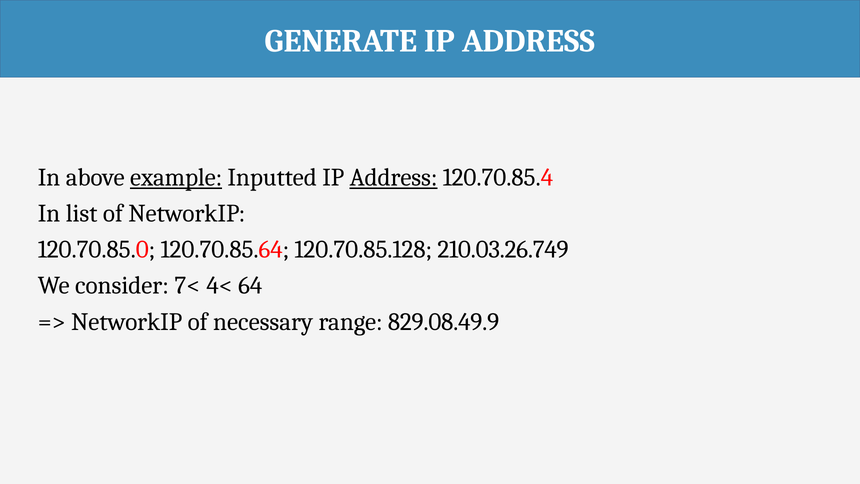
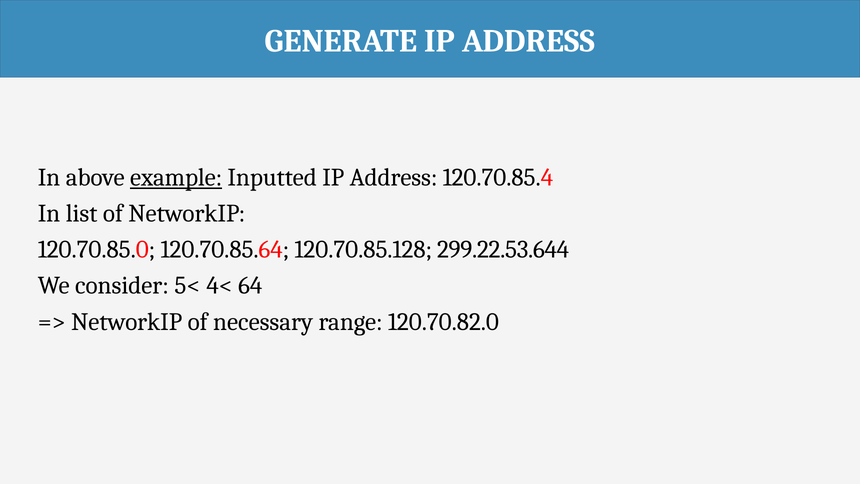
Address underline: present -> none (394, 178)
210.03.26.749: 210.03.26.749 -> 299.22.53.644 (503, 250)
7<: 7< -> 5< (187, 286)
829.08.49.9: 829.08.49.9 -> 120.70.82.0 (443, 322)
